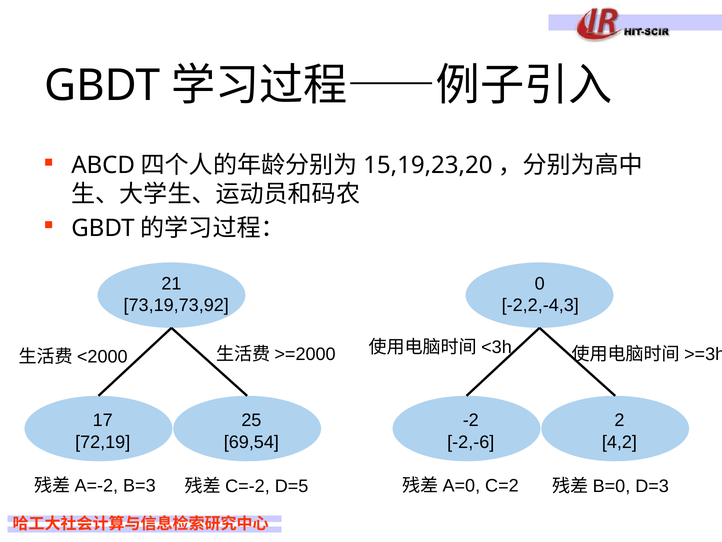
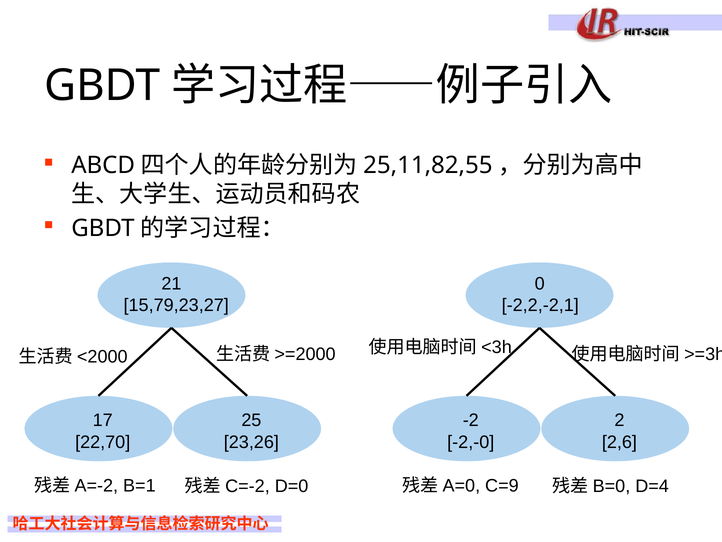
15,19,23,20: 15,19,23,20 -> 25,11,82,55 (428, 165)
73,19,73,92: 73,19,73,92 -> 15,79,23,27 (176, 305)
-2,2,-4,3: -2,2,-4,3 -> -2,2,-2,1 (540, 305)
72,19: 72,19 -> 22,70 (103, 442)
69,54: 69,54 -> 23,26 (251, 442)
-2,-6: -2,-6 -> -2,-0 (471, 442)
4,2: 4,2 -> 2,6 (619, 442)
B=3: B=3 -> B=1 (139, 485)
D=5: D=5 -> D=0 (292, 486)
C=2: C=2 -> C=9 (502, 485)
D=3: D=3 -> D=4 (652, 486)
